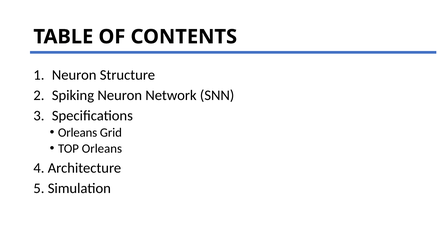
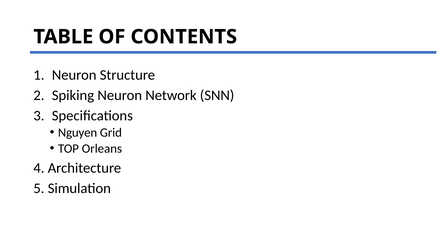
Orleans: Orleans -> Nguyen (78, 133)
